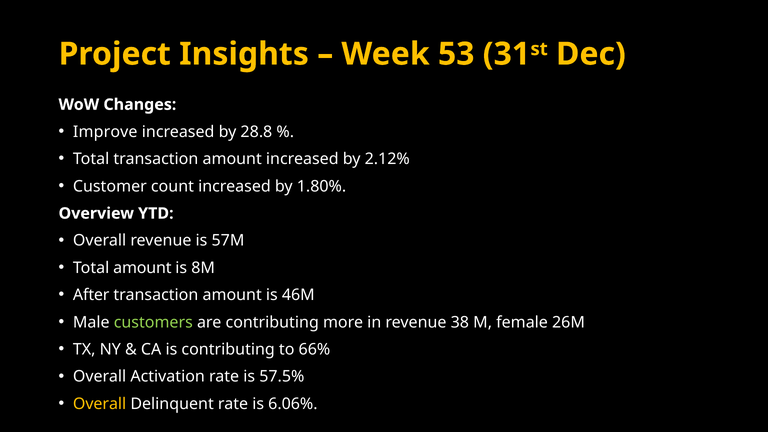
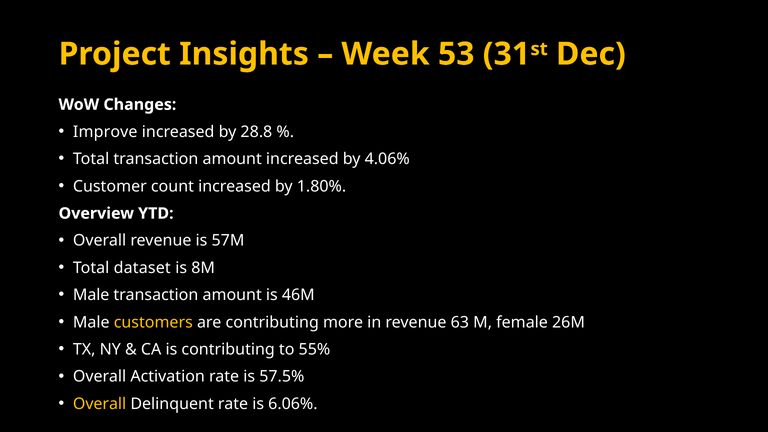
2.12%: 2.12% -> 4.06% (387, 159)
Total amount: amount -> dataset (142, 268)
After: After -> Male (91, 295)
customers colour: light green -> yellow (153, 322)
38: 38 -> 63 (460, 322)
66%: 66% -> 55% (314, 349)
